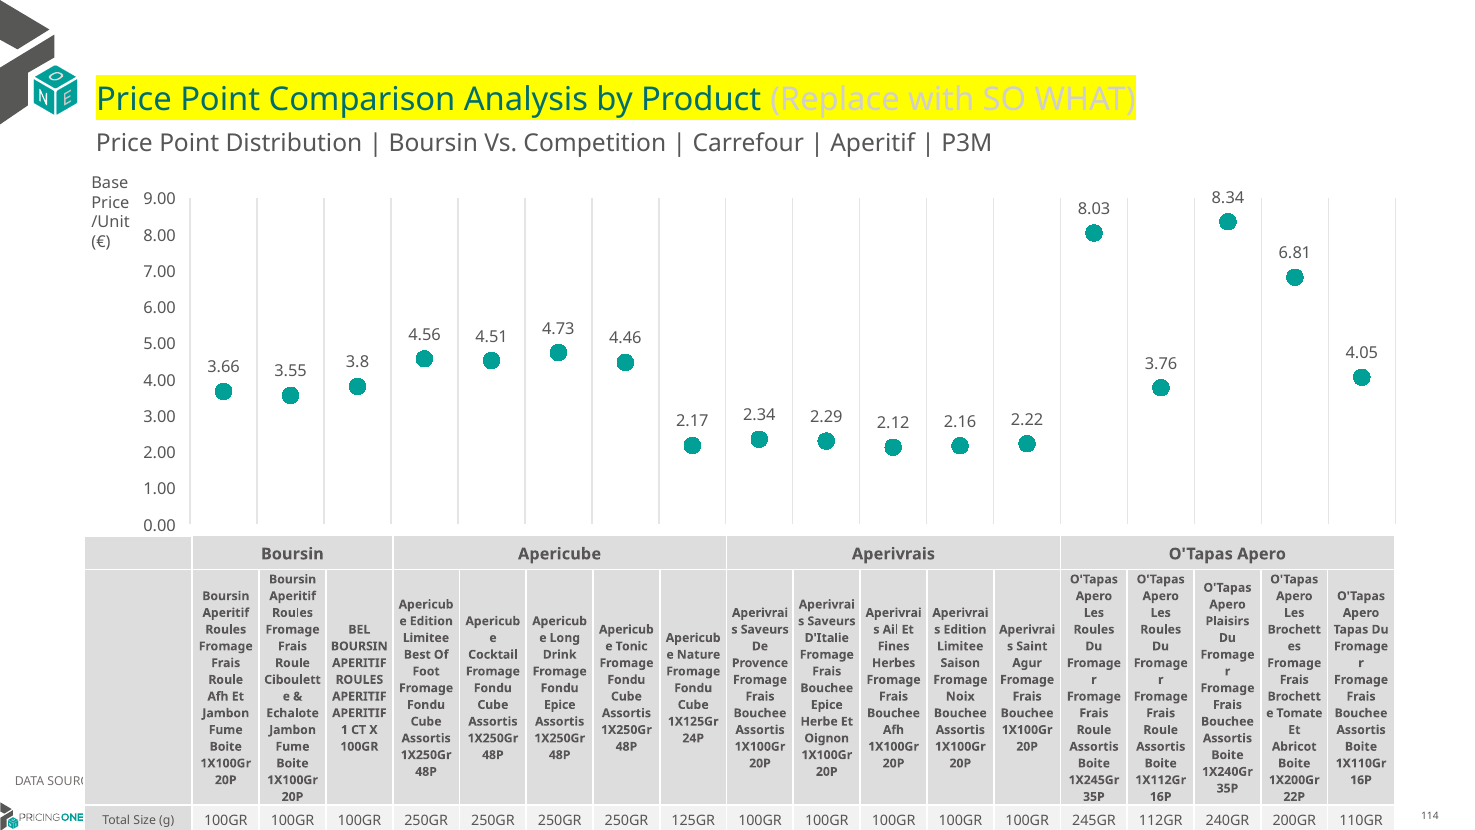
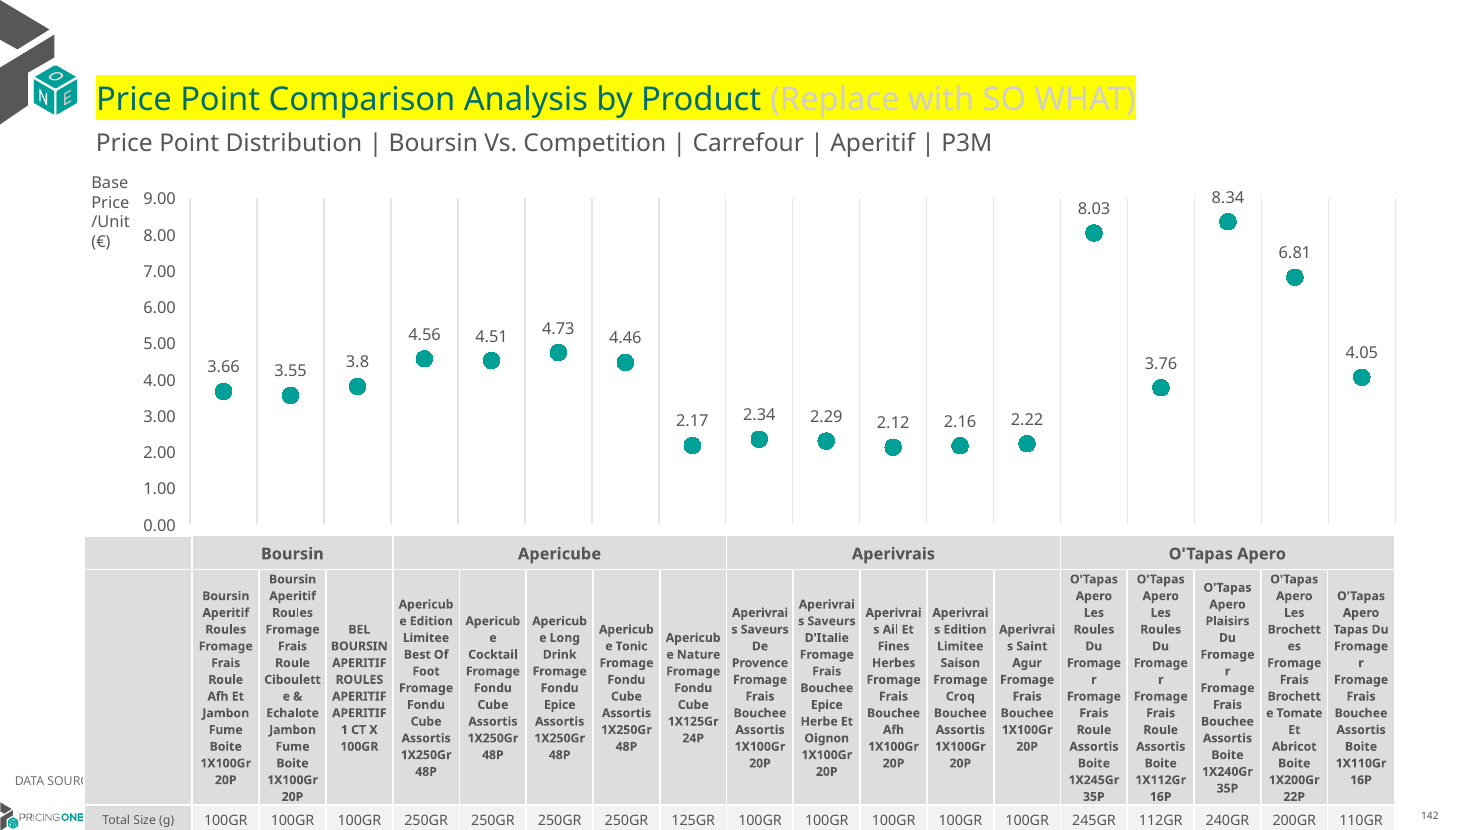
Noix: Noix -> Croq (960, 696)
114: 114 -> 142 (1430, 816)
